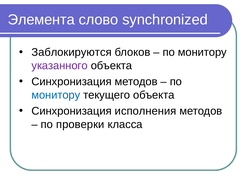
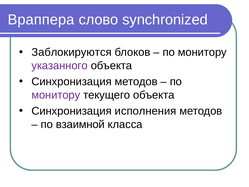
Элемента: Элемента -> Враппера (41, 20)
монитору colour: blue -> purple (56, 95)
проверки: проверки -> взаимной (80, 124)
